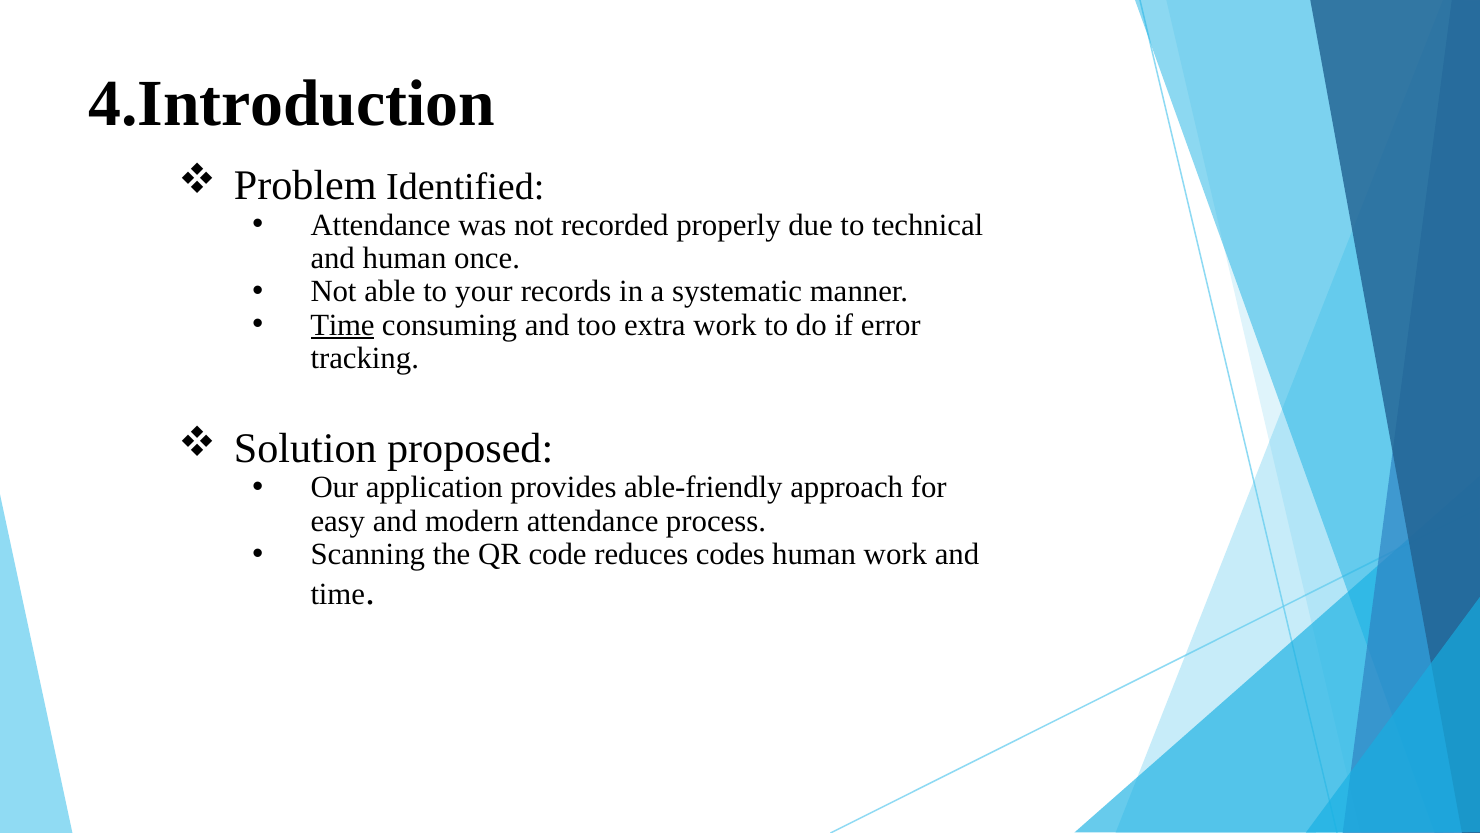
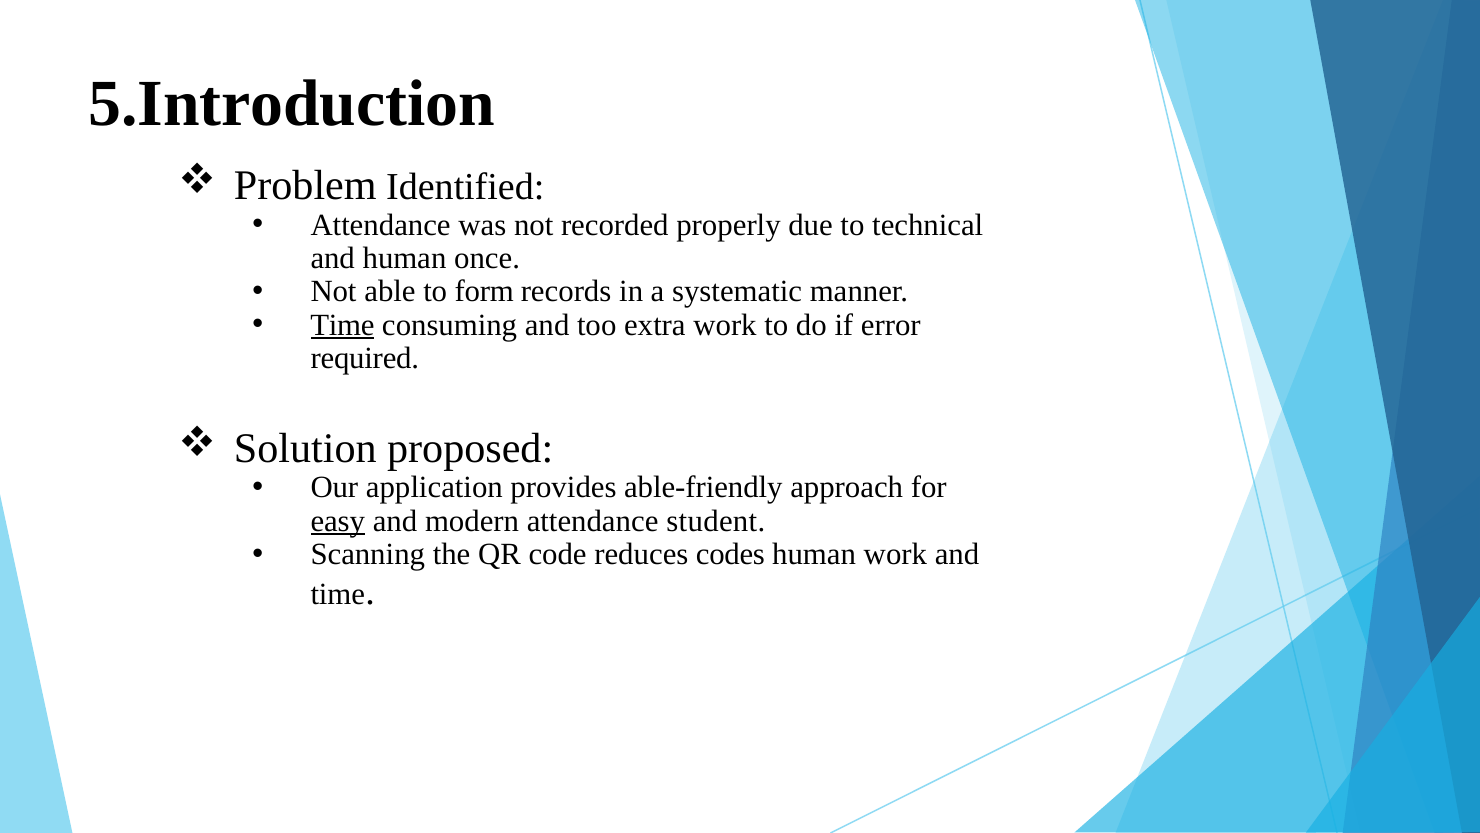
4.Introduction: 4.Introduction -> 5.Introduction (292, 104)
your: your -> form (484, 291)
tracking: tracking -> required (365, 358)
easy underline: none -> present (338, 521)
process: process -> student (716, 521)
